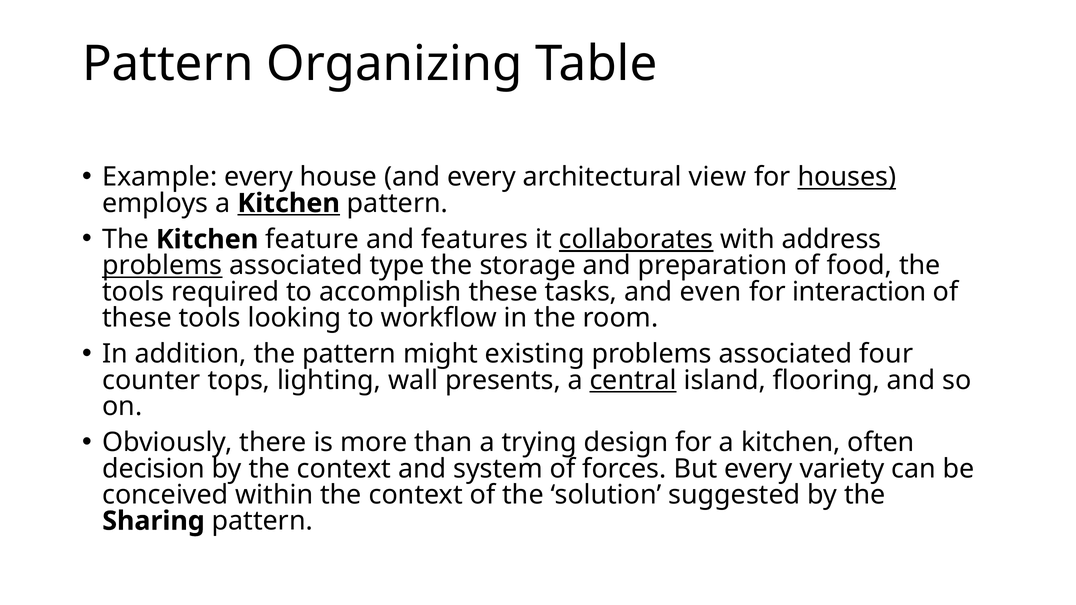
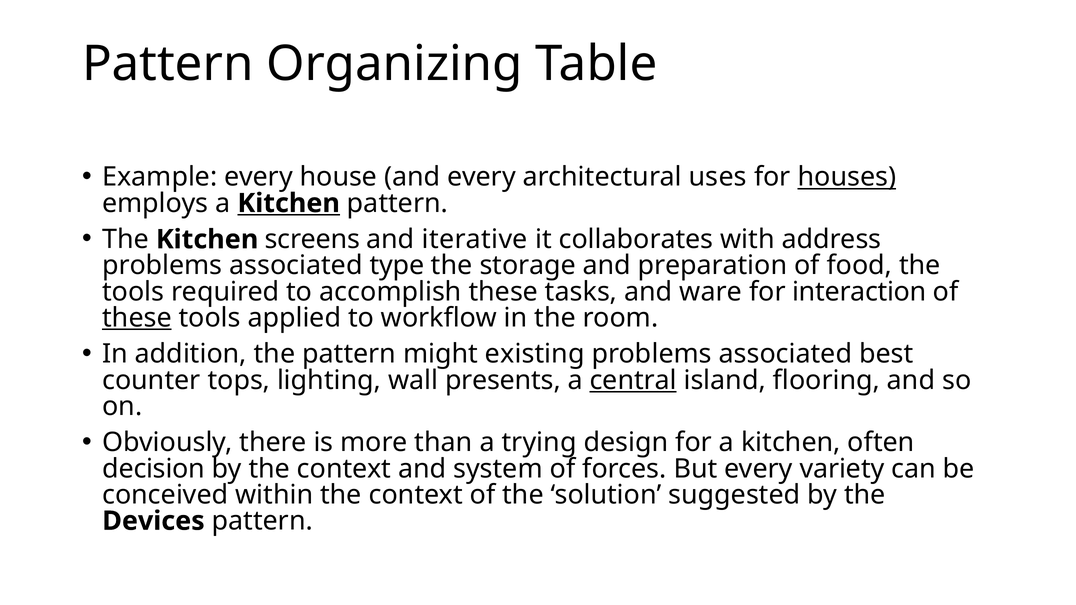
view: view -> uses (718, 177)
feature: feature -> screens (312, 240)
features: features -> iterative (475, 240)
collaborates underline: present -> none (636, 240)
problems underline: present -> none (162, 266)
even: even -> ware (711, 292)
these underline: none -> present (137, 318)
looking: looking -> applied (294, 318)
four: four -> best (886, 354)
Sharing: Sharing -> Devices (153, 521)
